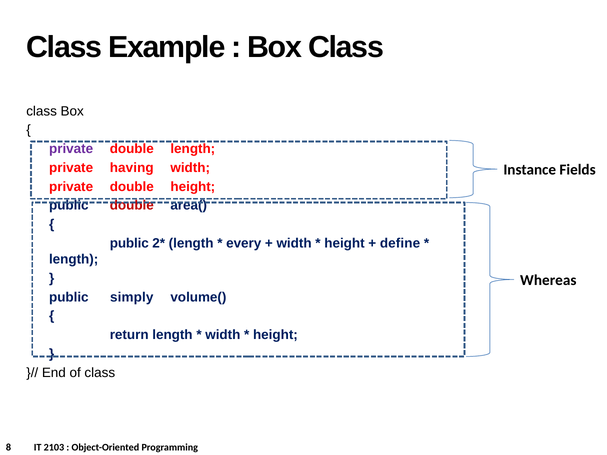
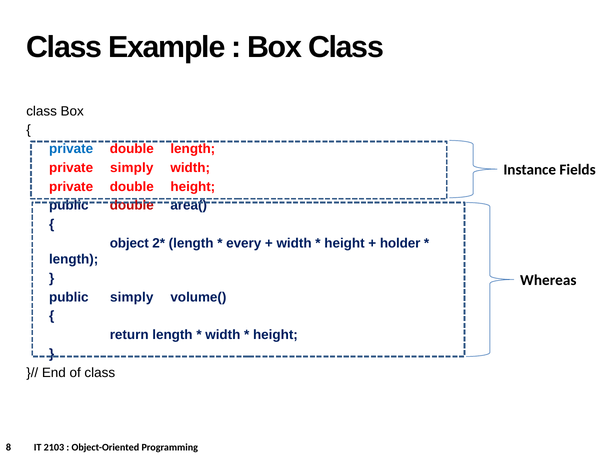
private colour: purple -> blue (71, 149)
private having: having -> simply (132, 168)
public: public -> object (129, 243)
define: define -> holder (400, 243)
